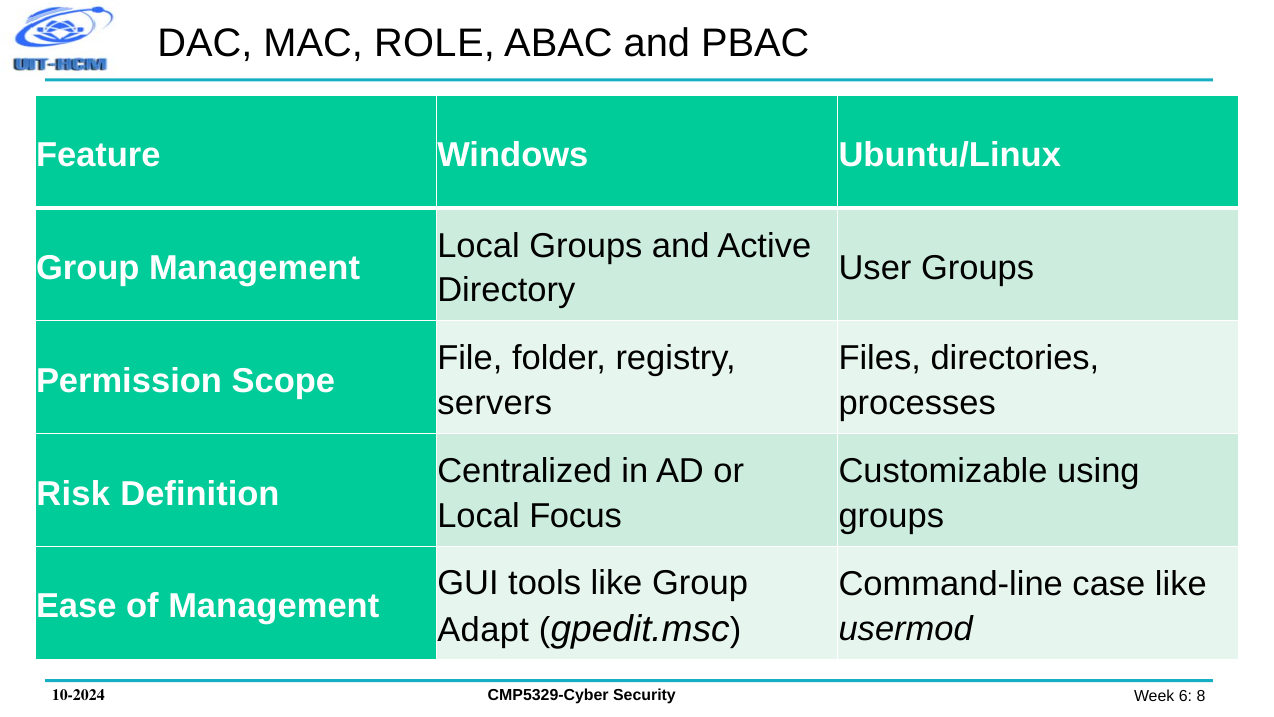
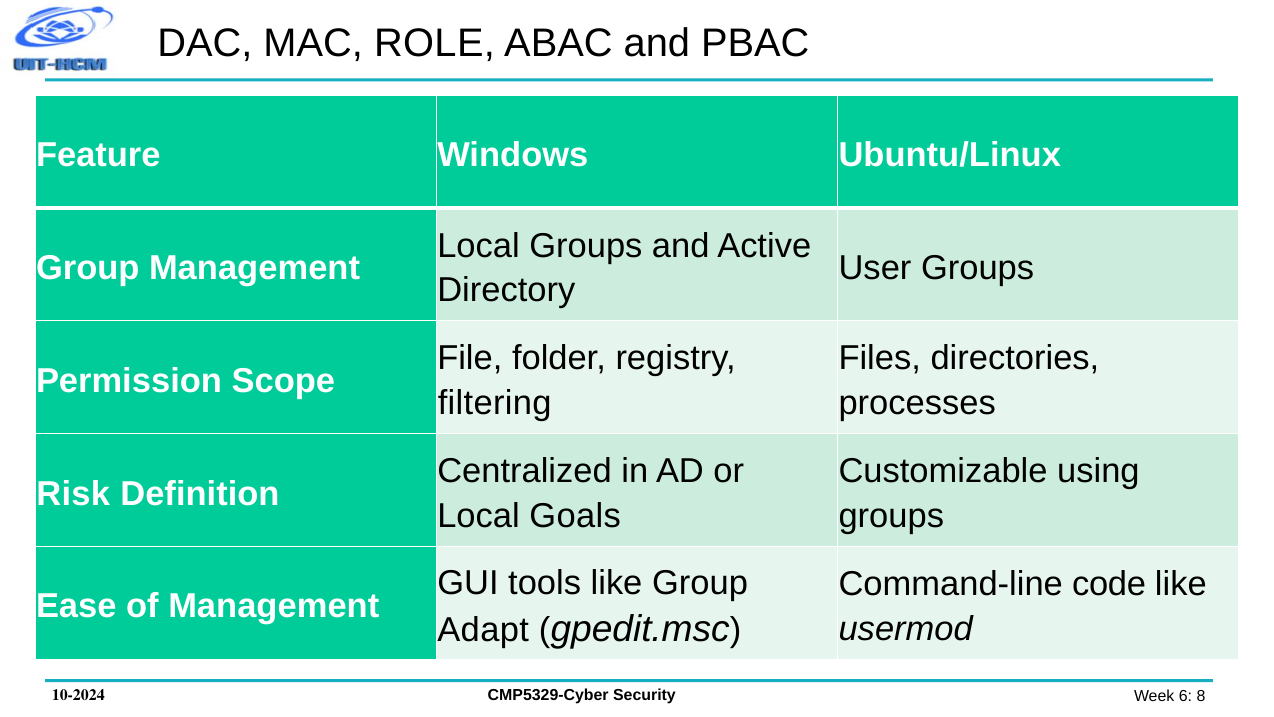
servers: servers -> filtering (495, 403)
Focus: Focus -> Goals (575, 516)
case: case -> code (1109, 584)
